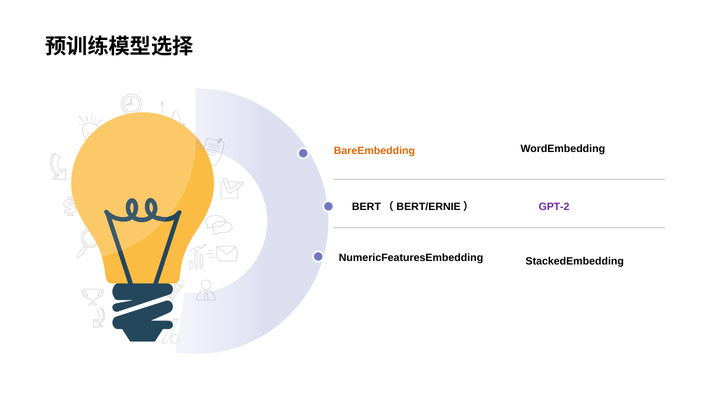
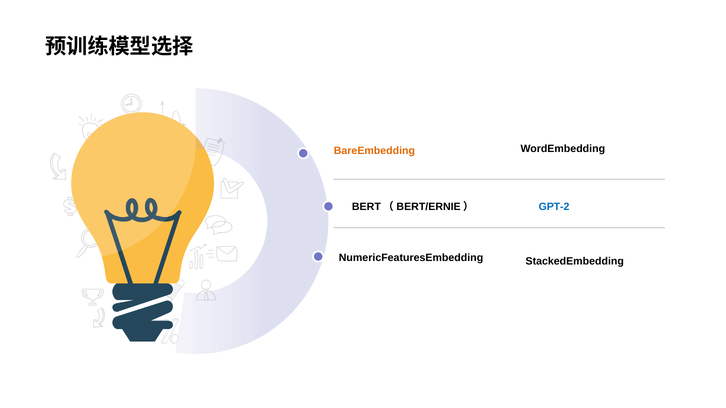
GPT-2 colour: purple -> blue (554, 207)
